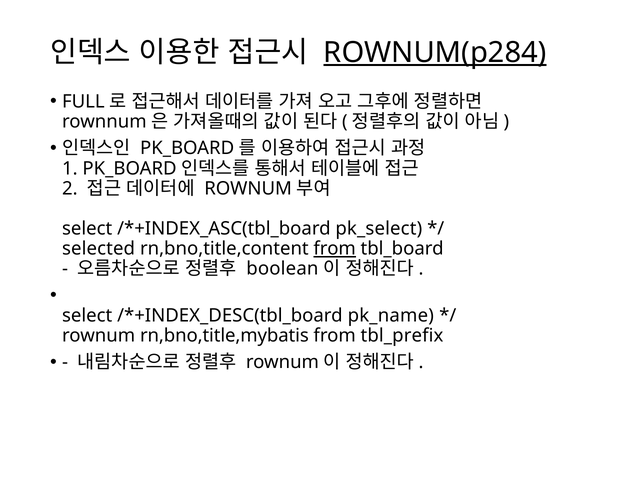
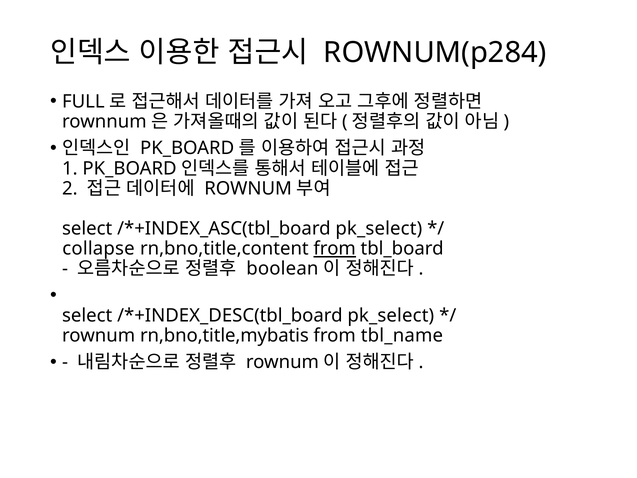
ROWNUM(p284 underline: present -> none (435, 52)
selected: selected -> collapse (99, 249)
pk_name: pk_name -> pk_select (391, 315)
tbl_prefix: tbl_prefix -> tbl_name (402, 335)
